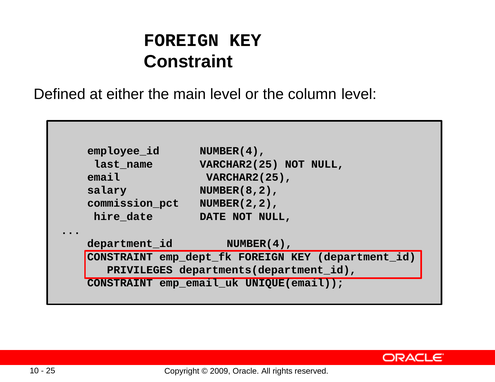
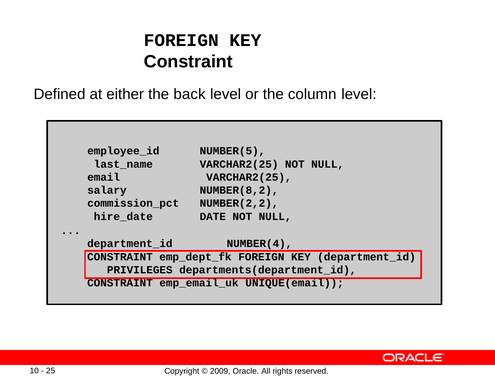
main: main -> back (190, 94)
NUMBER(4: NUMBER(4 -> NUMBER(5 (232, 151)
